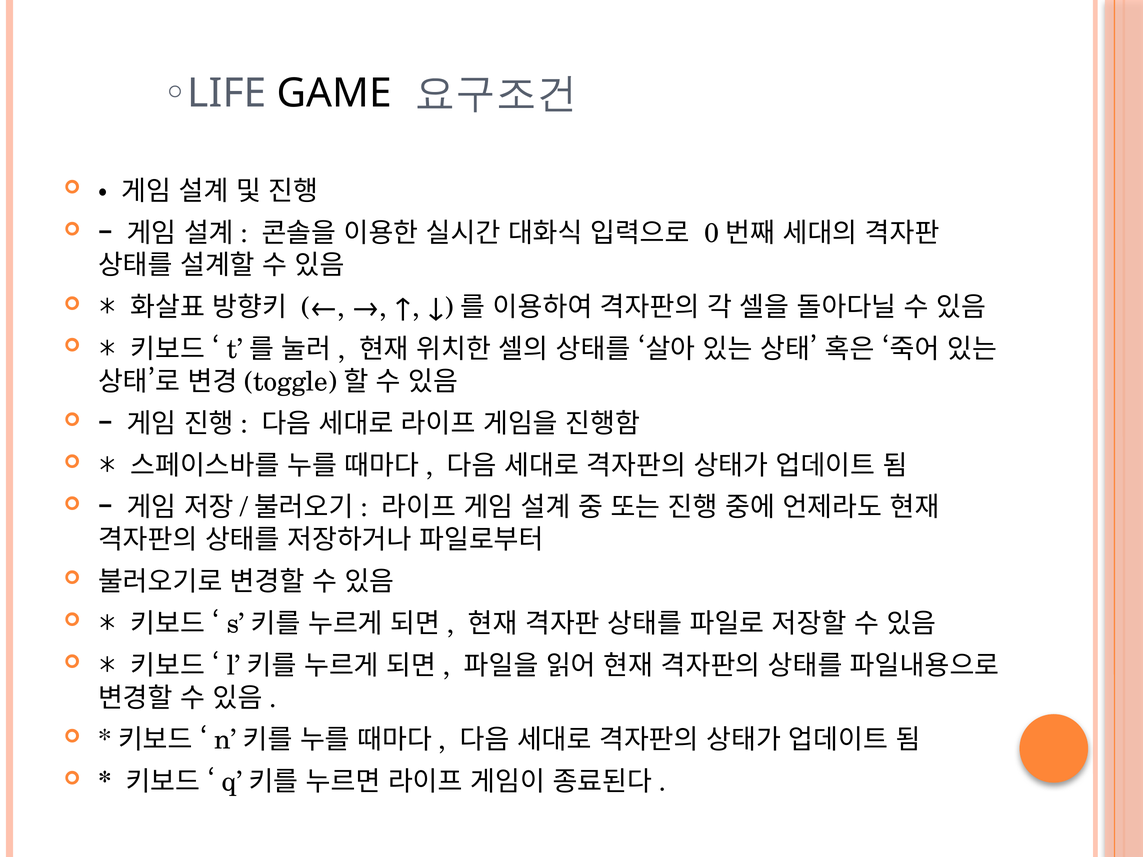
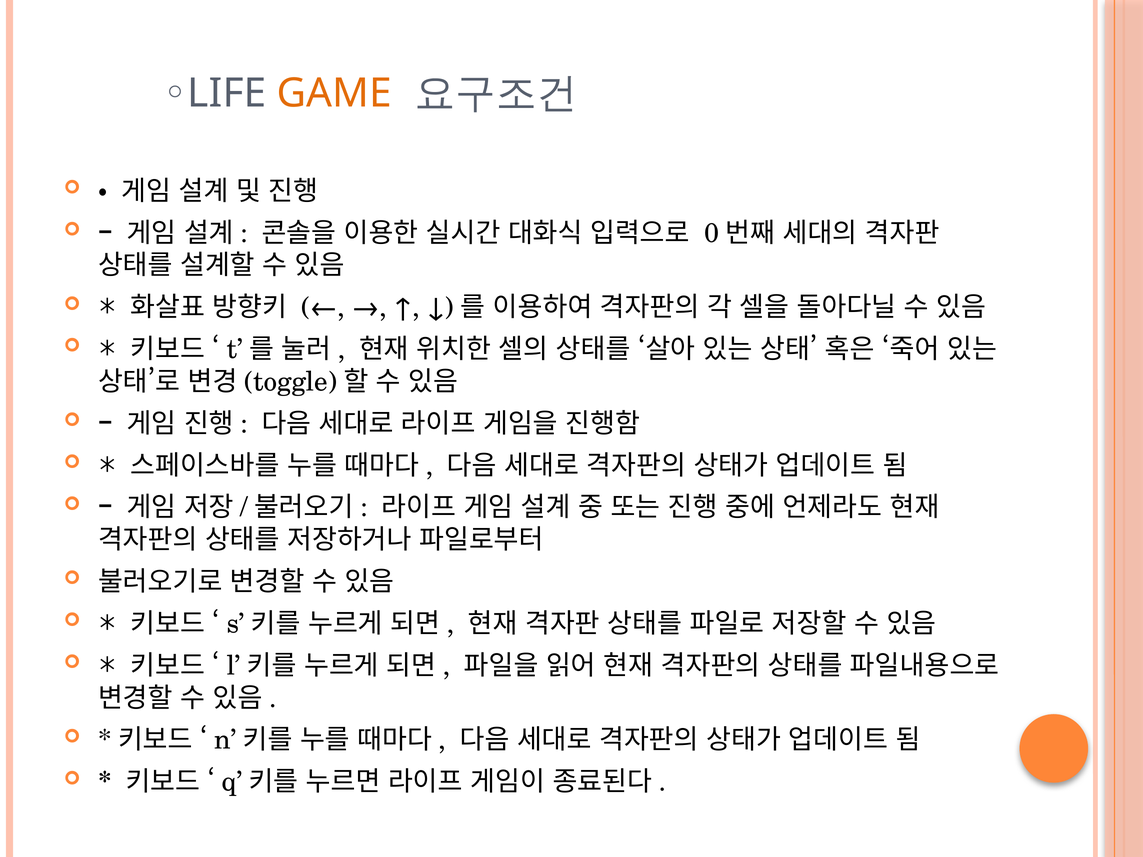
GAME colour: black -> orange (334, 93)
